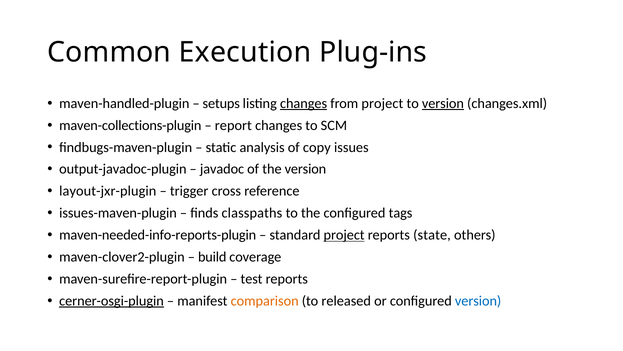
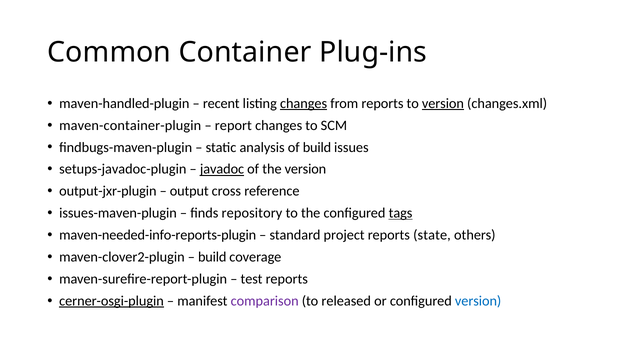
Execution: Execution -> Container (245, 52)
setups: setups -> recent (221, 103)
from project: project -> reports (382, 103)
maven-collections-plugin: maven-collections-plugin -> maven-container-plugin (130, 125)
of copy: copy -> build (317, 147)
output-javadoc-plugin: output-javadoc-plugin -> setups-javadoc-plugin (123, 169)
javadoc underline: none -> present (222, 169)
layout-jxr-plugin: layout-jxr-plugin -> output-jxr-plugin (108, 191)
trigger: trigger -> output (189, 191)
classpaths: classpaths -> repository (252, 213)
tags underline: none -> present (401, 213)
project underline: present -> none (344, 235)
comparison colour: orange -> purple (265, 300)
